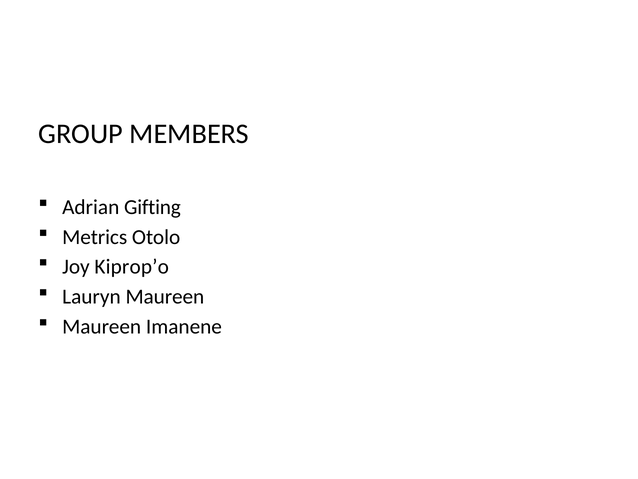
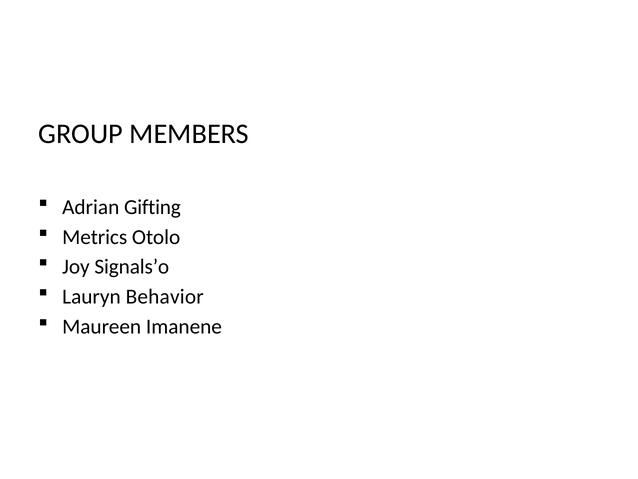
Kiprop’o: Kiprop’o -> Signals’o (132, 267)
Lauryn Maureen: Maureen -> Behavior (165, 296)
